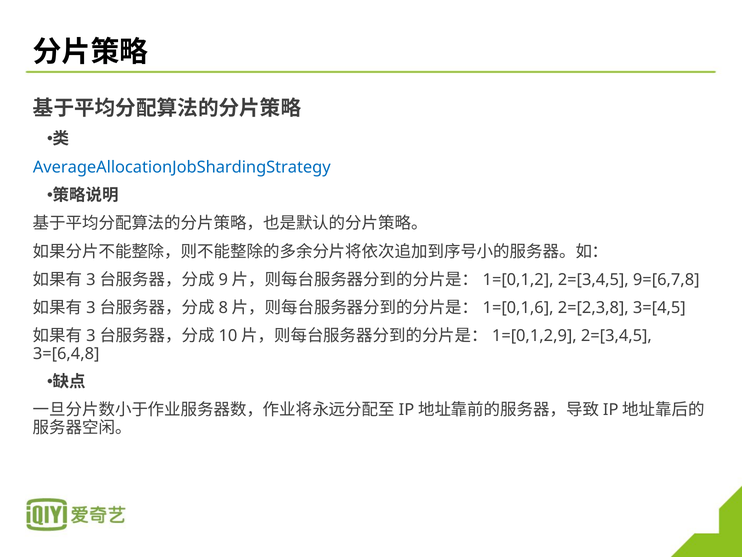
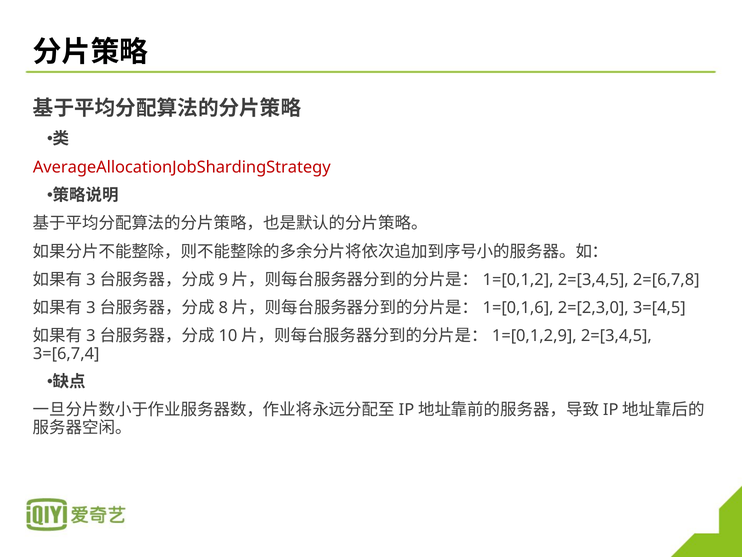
AverageAllocationJobShardingStrategy colour: blue -> red (182, 167)
9=[6,7,8: 9=[6,7,8 -> 2=[6,7,8 (666, 279)
2=[2,3,8: 2=[2,3,8 -> 2=[2,3,0 (593, 308)
3=[6,4,8: 3=[6,4,8 -> 3=[6,7,4 (66, 353)
